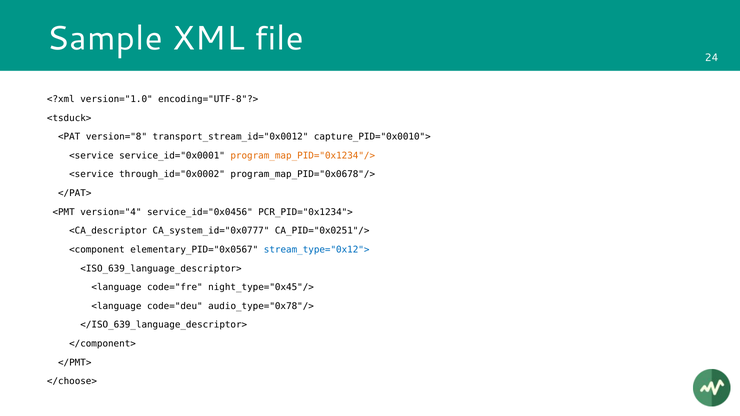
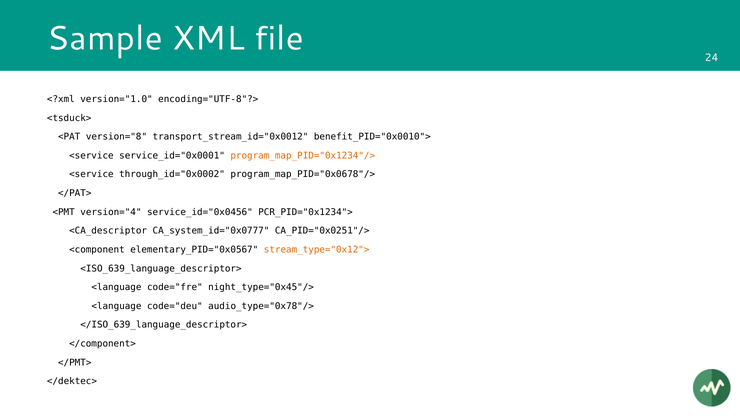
capture_PID="0x0010">: capture_PID="0x0010"> -> benefit_PID="0x0010"> (372, 137)
stream_type="0x12"> colour: blue -> orange (317, 250)
</choose>: </choose> -> </dektec> (72, 381)
